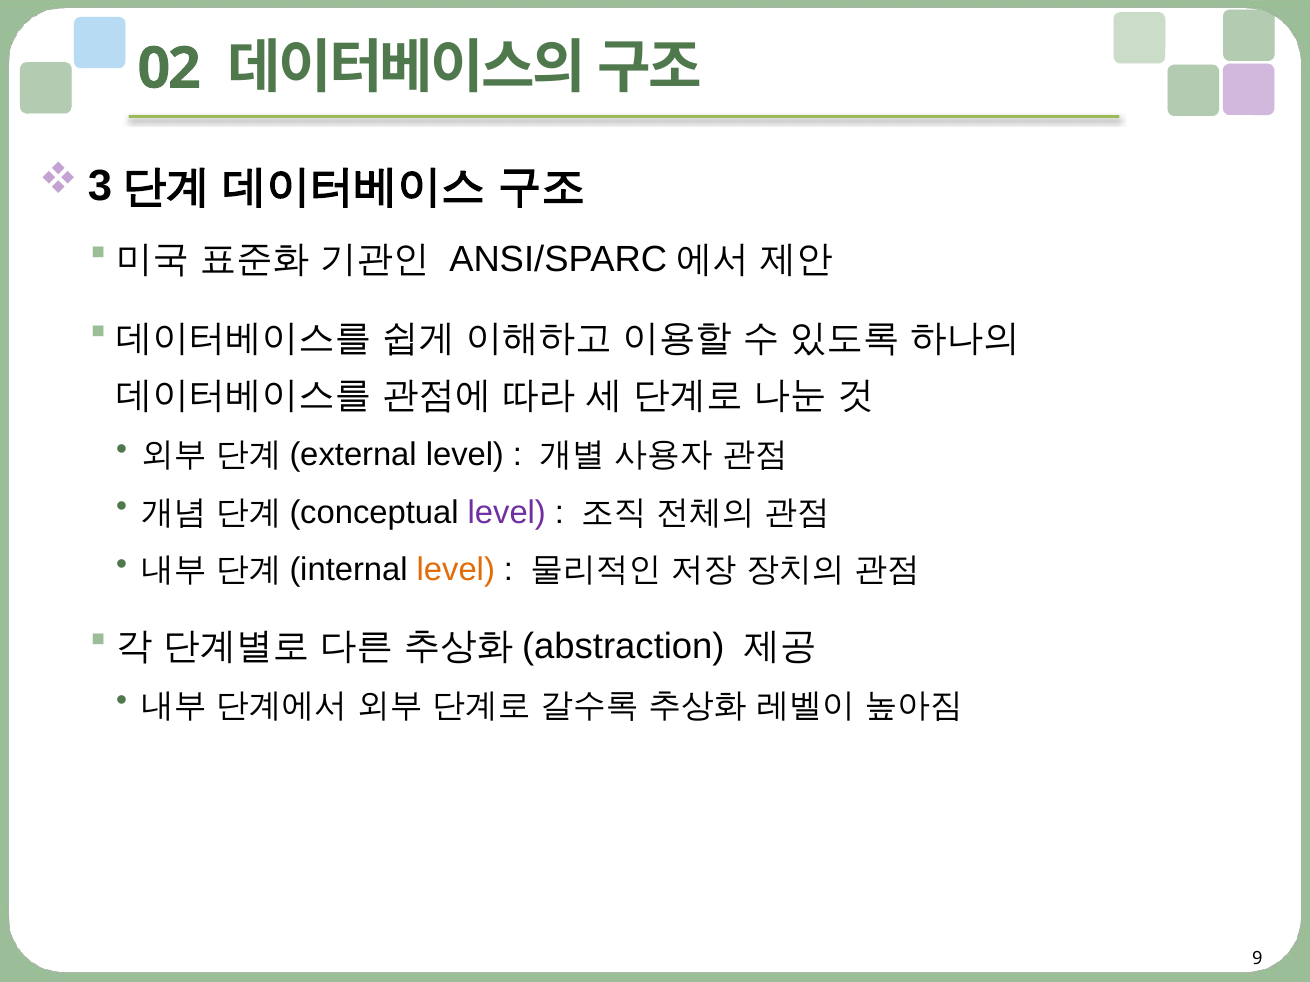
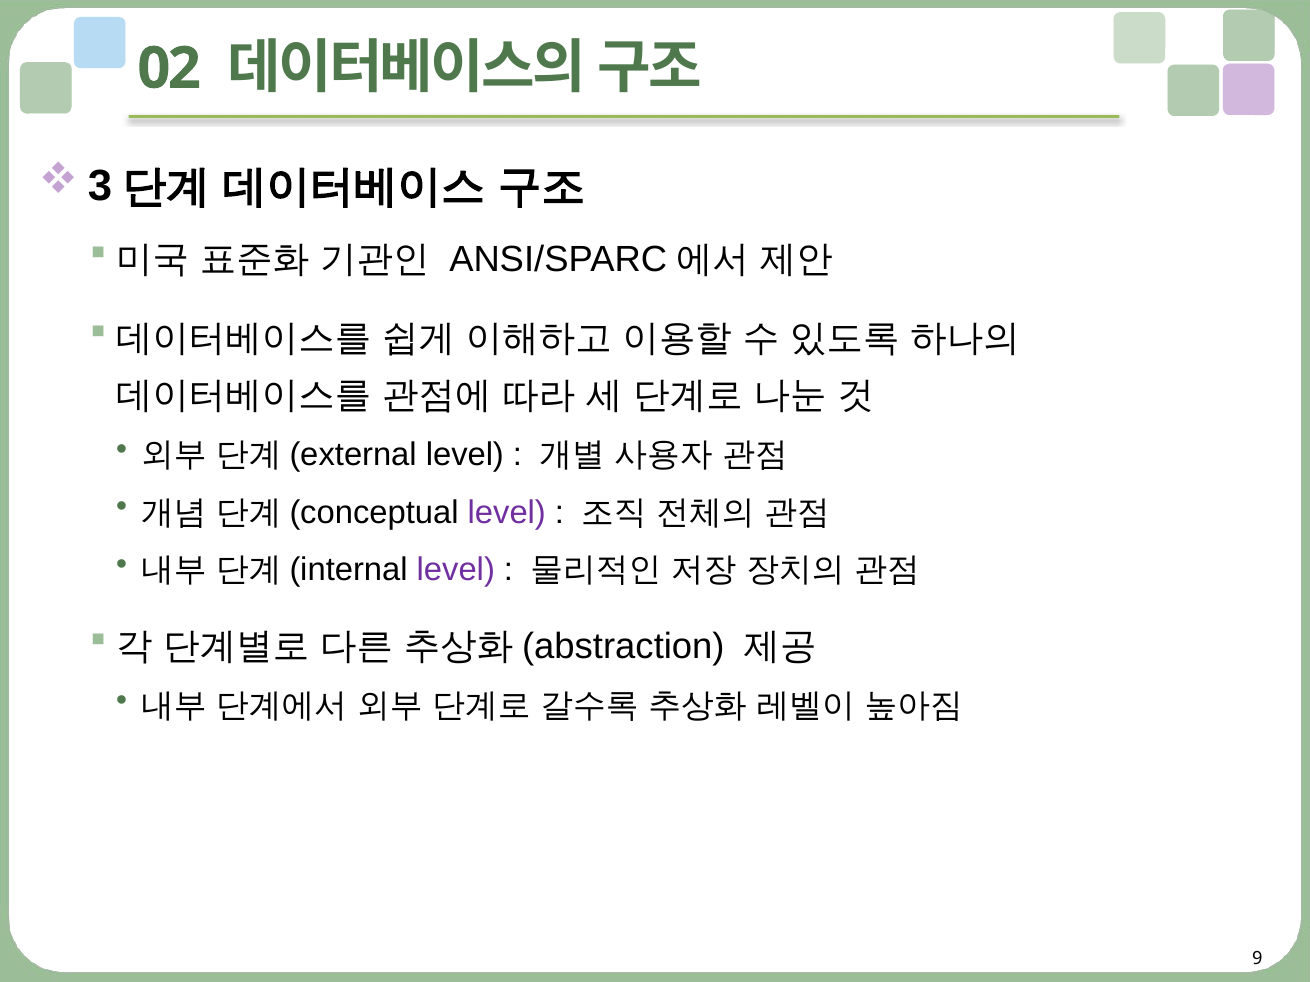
level colour: orange -> purple (456, 570)
